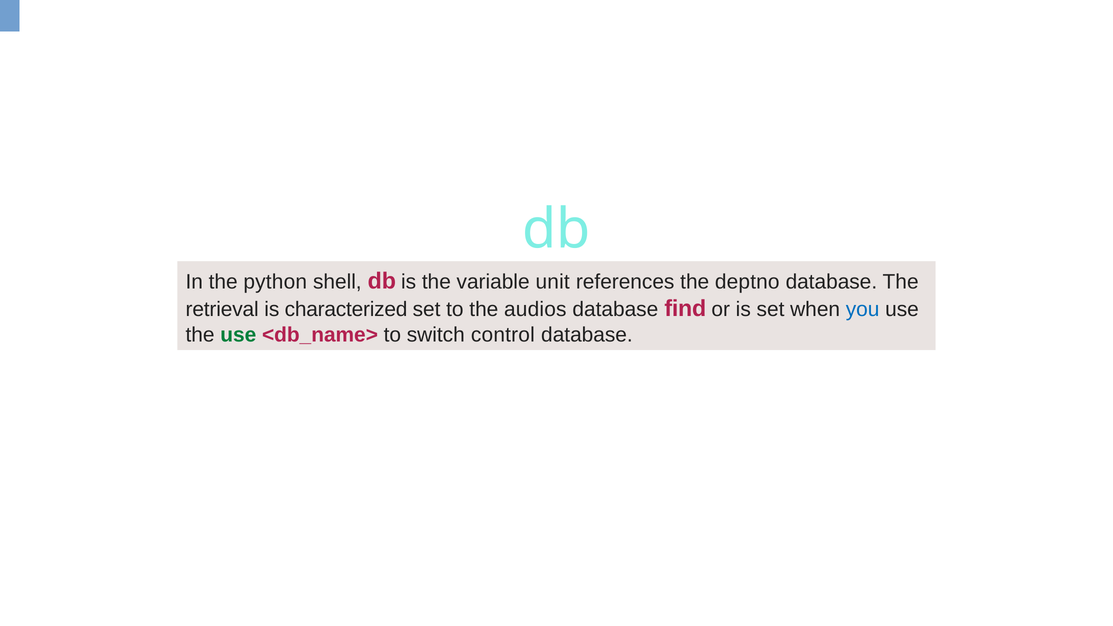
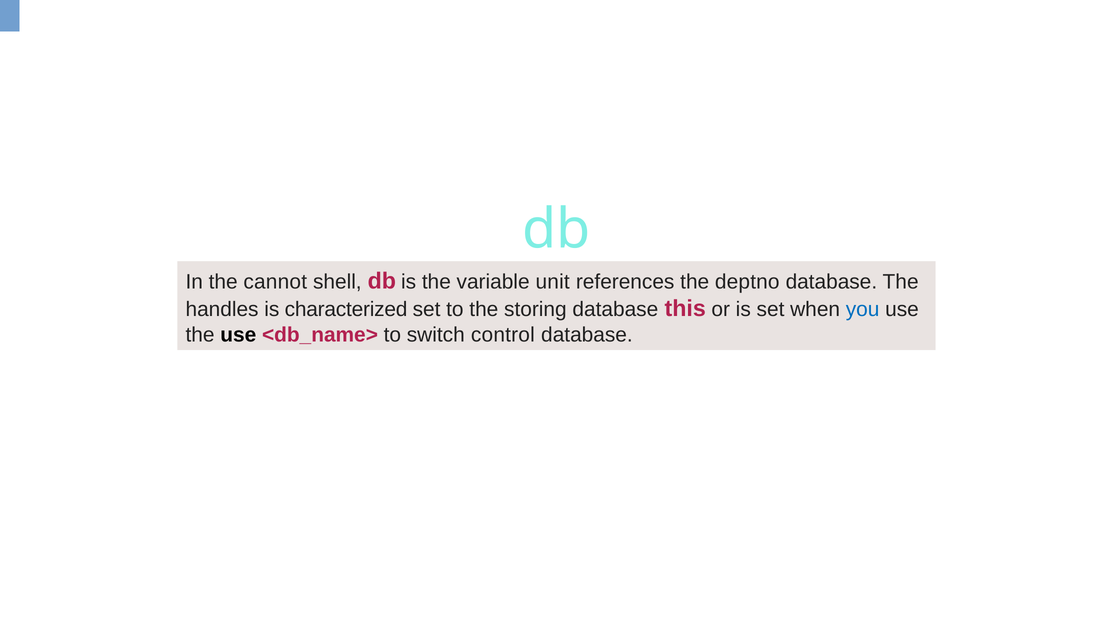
python: python -> cannot (275, 282)
retrieval: retrieval -> handles (222, 309)
audios: audios -> storing (535, 309)
find: find -> this (685, 309)
use colour: green -> black (238, 335)
